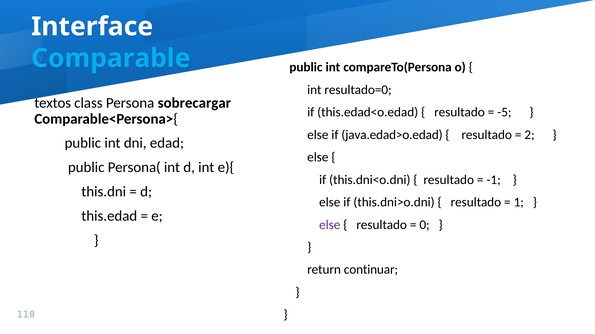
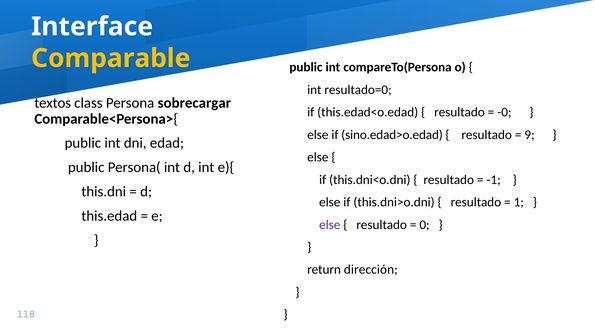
Comparable colour: light blue -> yellow (111, 58)
-5: -5 -> -0 (504, 112)
java.edad>o.edad: java.edad>o.edad -> sino.edad>o.edad (392, 135)
2: 2 -> 9 (530, 135)
continuar: continuar -> dirección (371, 270)
